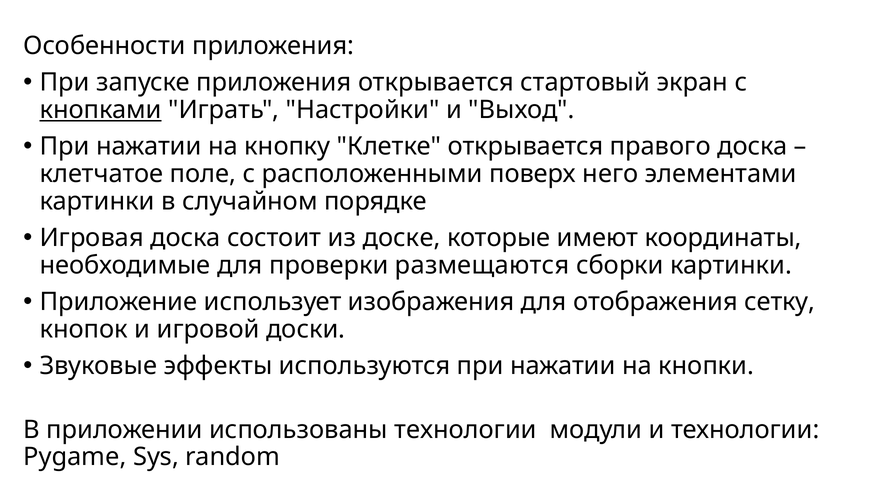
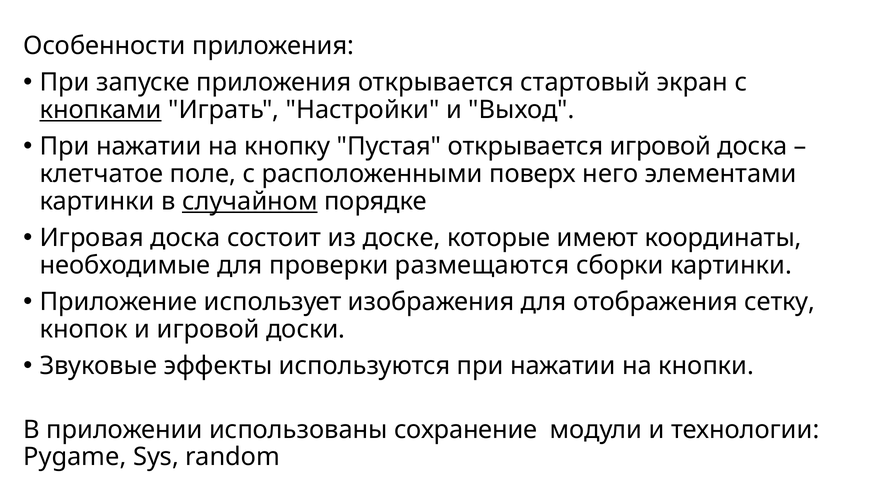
Клетке: Клетке -> Пустая (389, 146)
открывается правого: правого -> игровой (660, 146)
случайном underline: none -> present (250, 201)
использованы технологии: технологии -> сохранение (466, 430)
